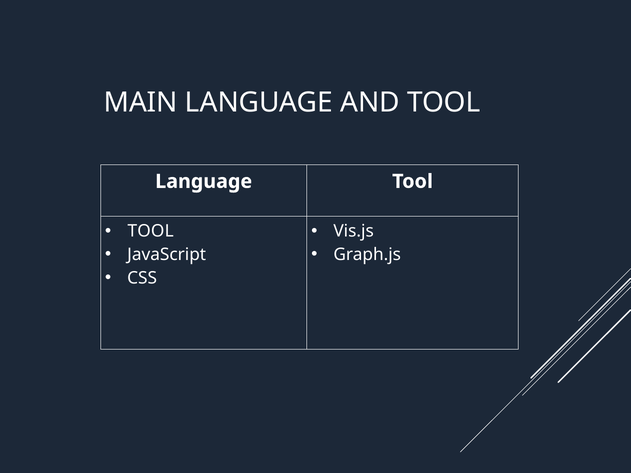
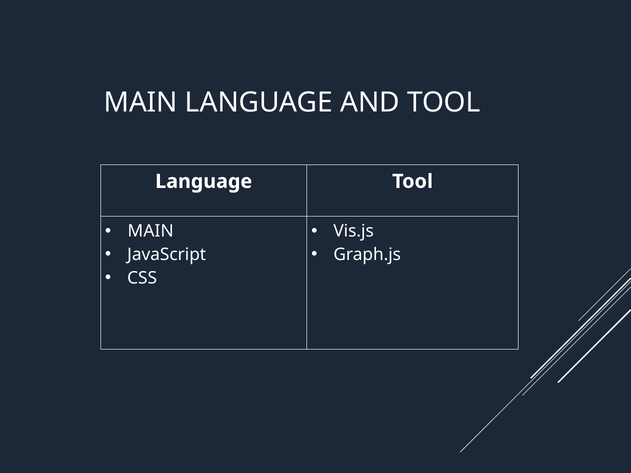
TOOL: TOOL -> MAIN (151, 231)
